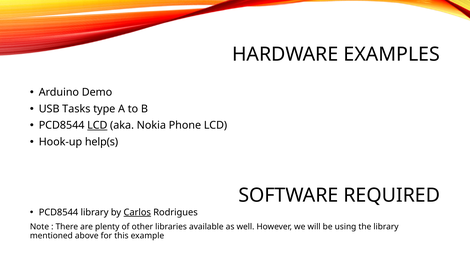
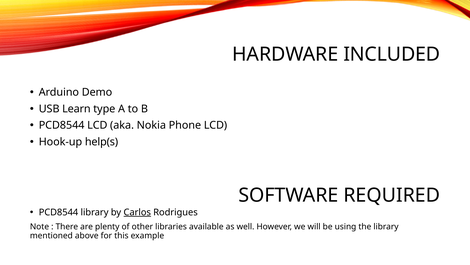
EXAMPLES: EXAMPLES -> INCLUDED (392, 54)
Tasks: Tasks -> Learn (76, 109)
LCD underline: present -> none (97, 125)
